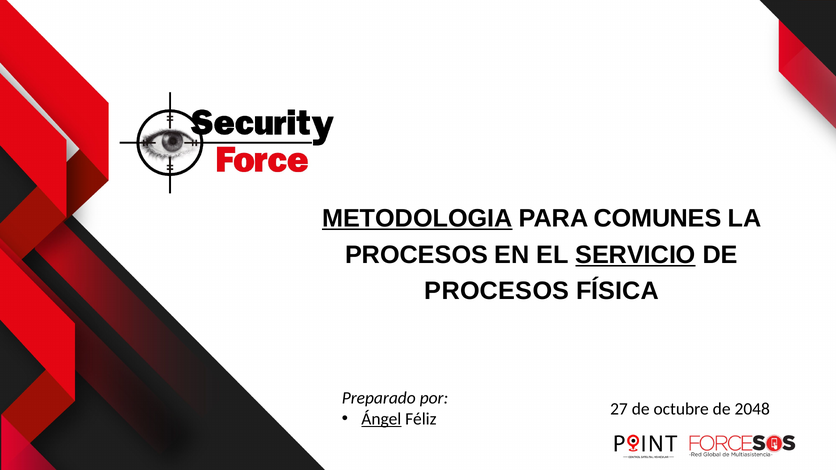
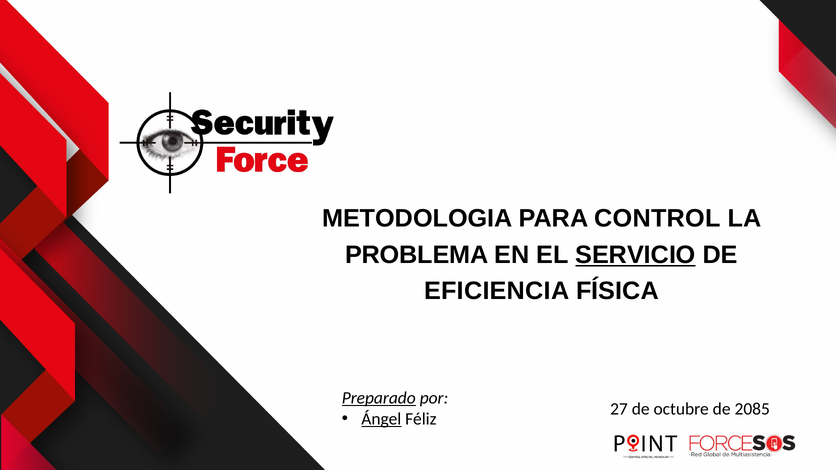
METODOLOGIA underline: present -> none (417, 218)
COMUNES: COMUNES -> CONTROL (657, 218)
PROCESOS: PROCESOS -> PROBLEMA (417, 255)
PROCESOS: PROCESOS -> EFICIENCIA (497, 291)
Preparado underline: none -> present (379, 398)
2048: 2048 -> 2085 (752, 409)
